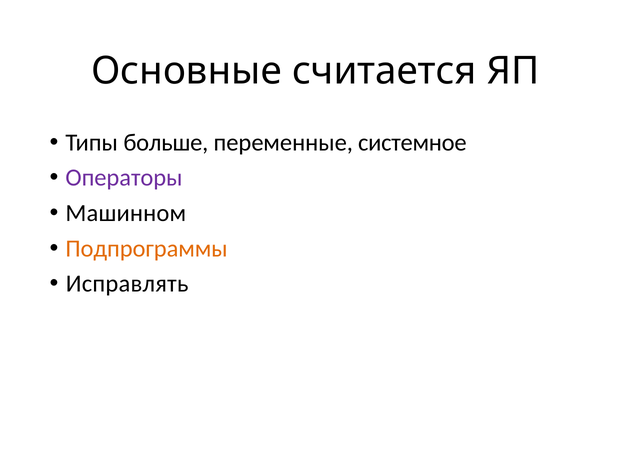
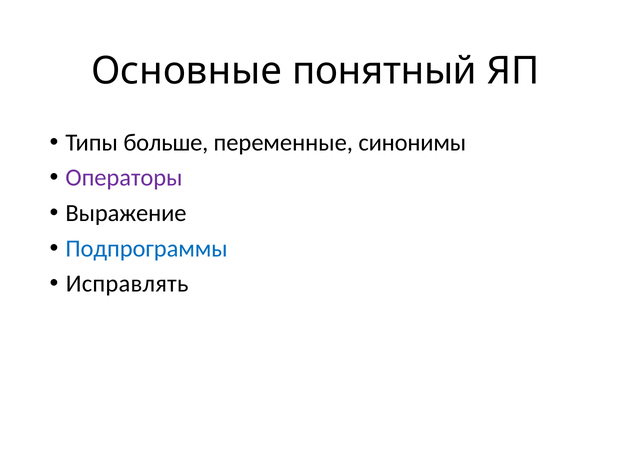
считается: считается -> понятный (384, 71)
системное: системное -> синонимы (412, 142)
Машинном: Машинном -> Выражение (126, 213)
Подпрограммы colour: orange -> blue (147, 248)
